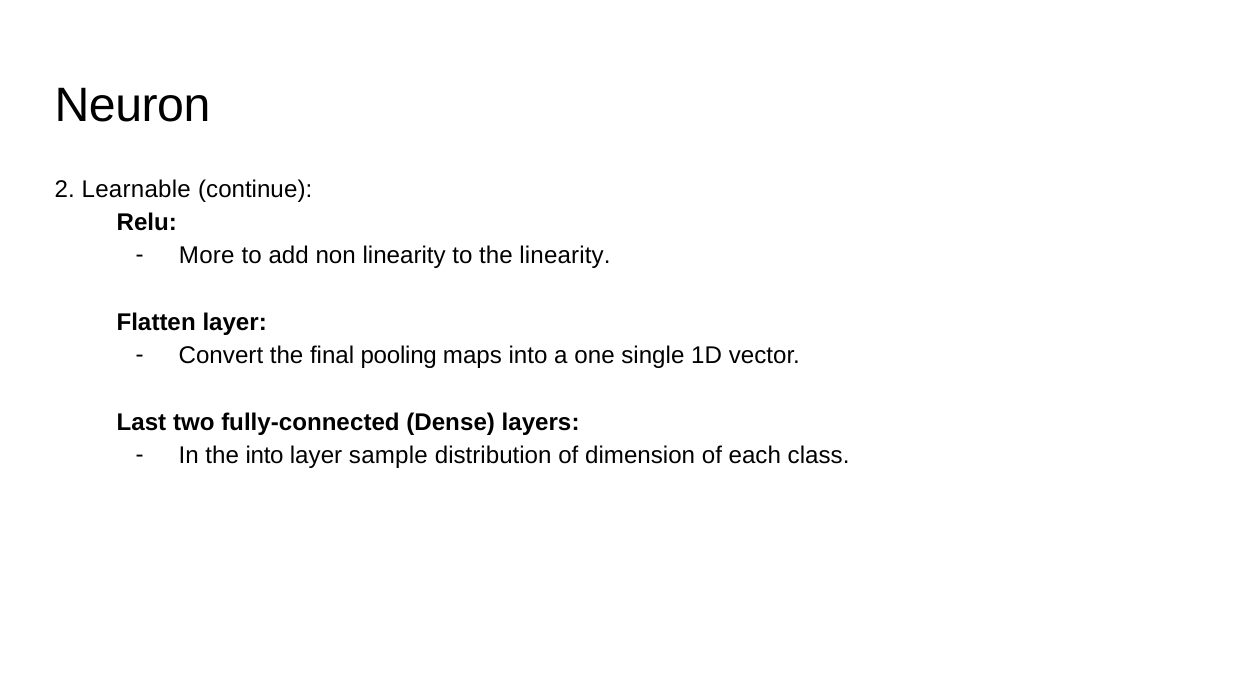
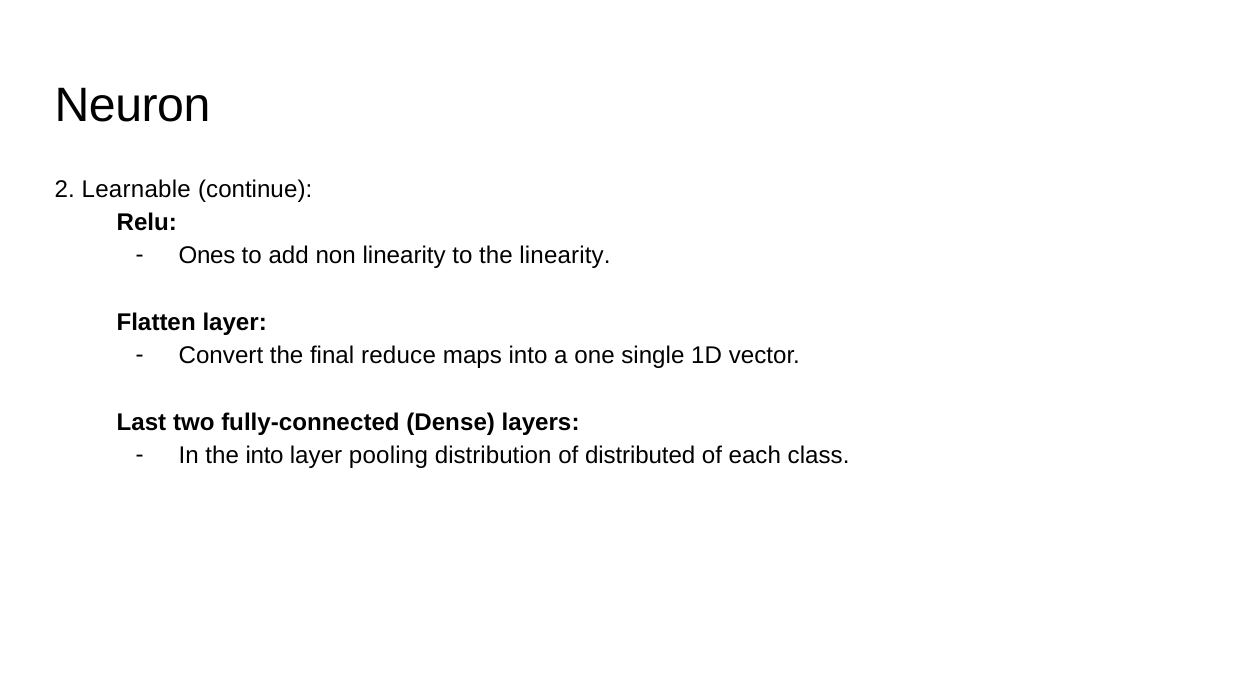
More: More -> Ones (207, 256)
pooling: pooling -> reduce (398, 355)
sample: sample -> pooling (388, 455)
dimension: dimension -> distributed (640, 455)
